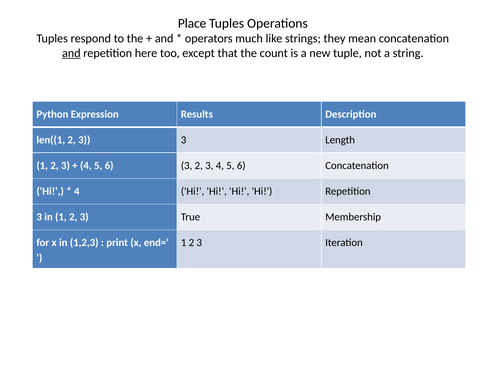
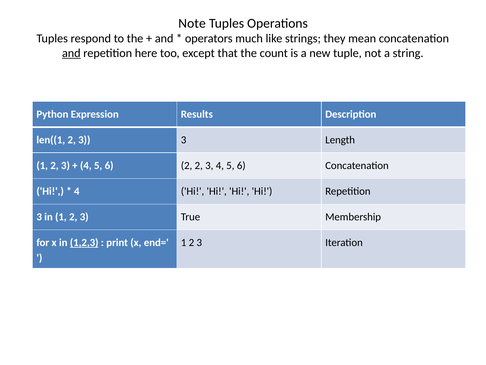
Place: Place -> Note (192, 23)
6 3: 3 -> 2 (187, 165)
1,2,3 underline: none -> present (84, 242)
